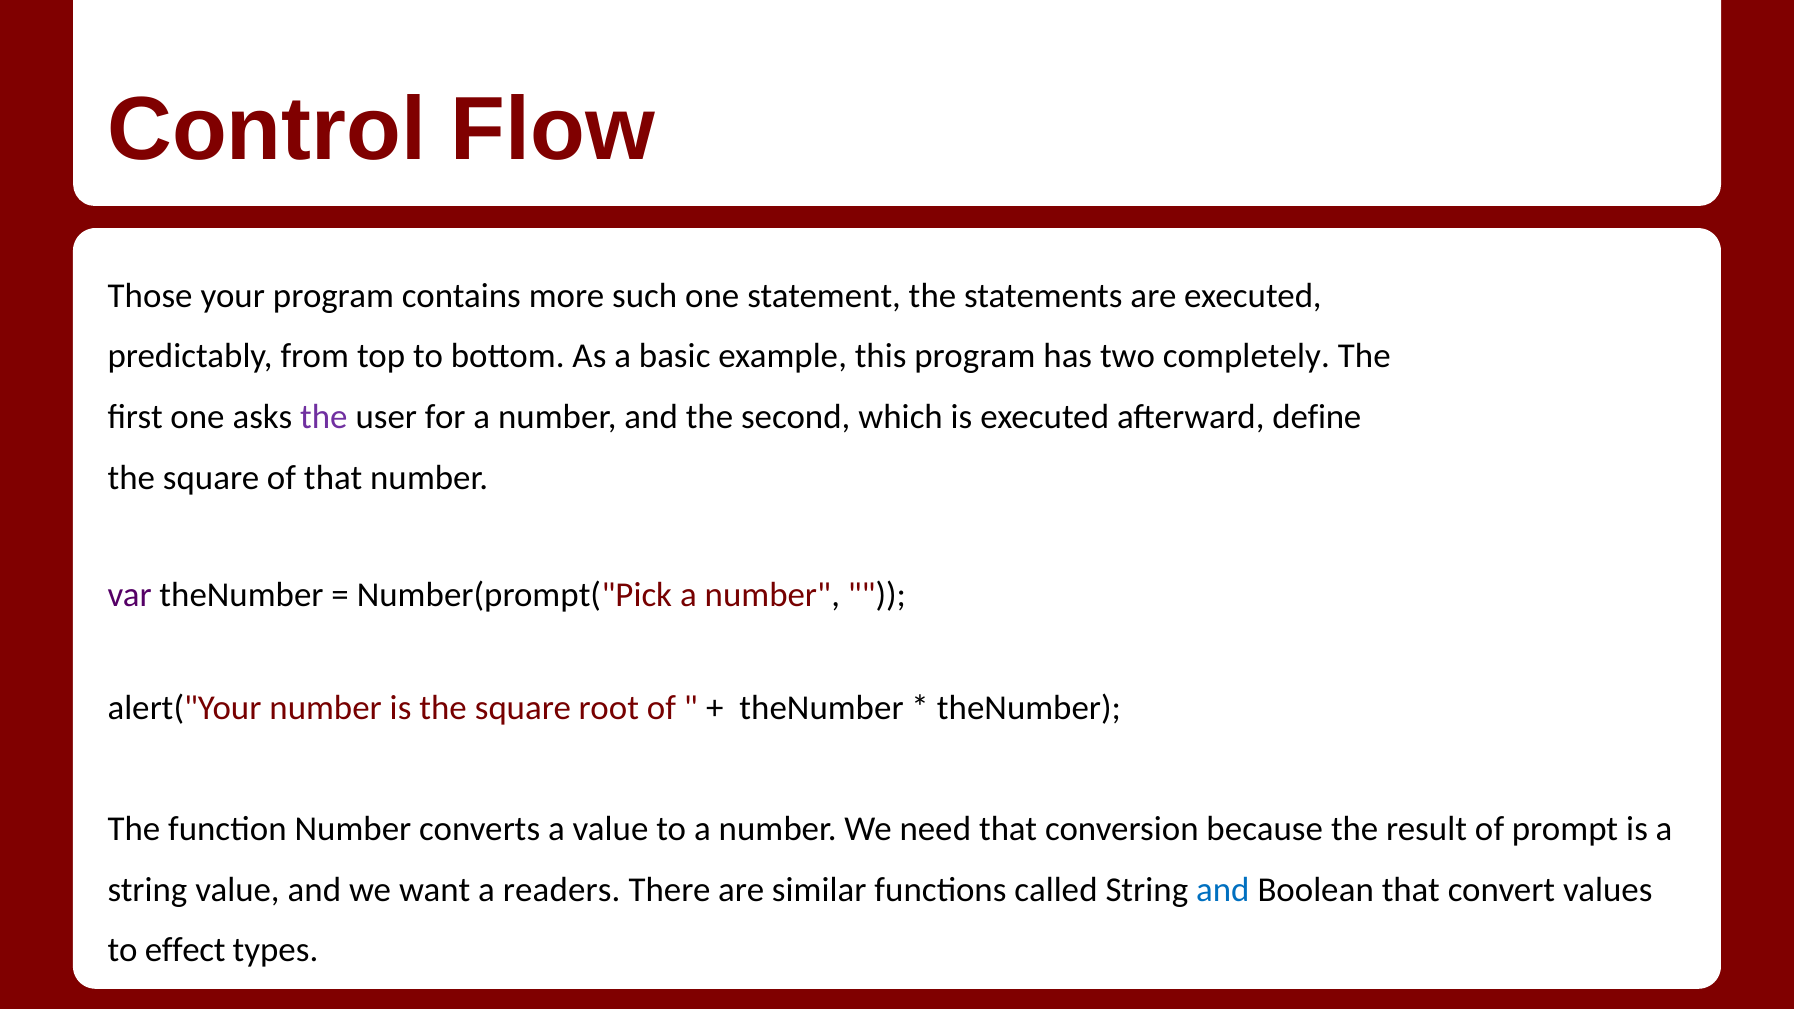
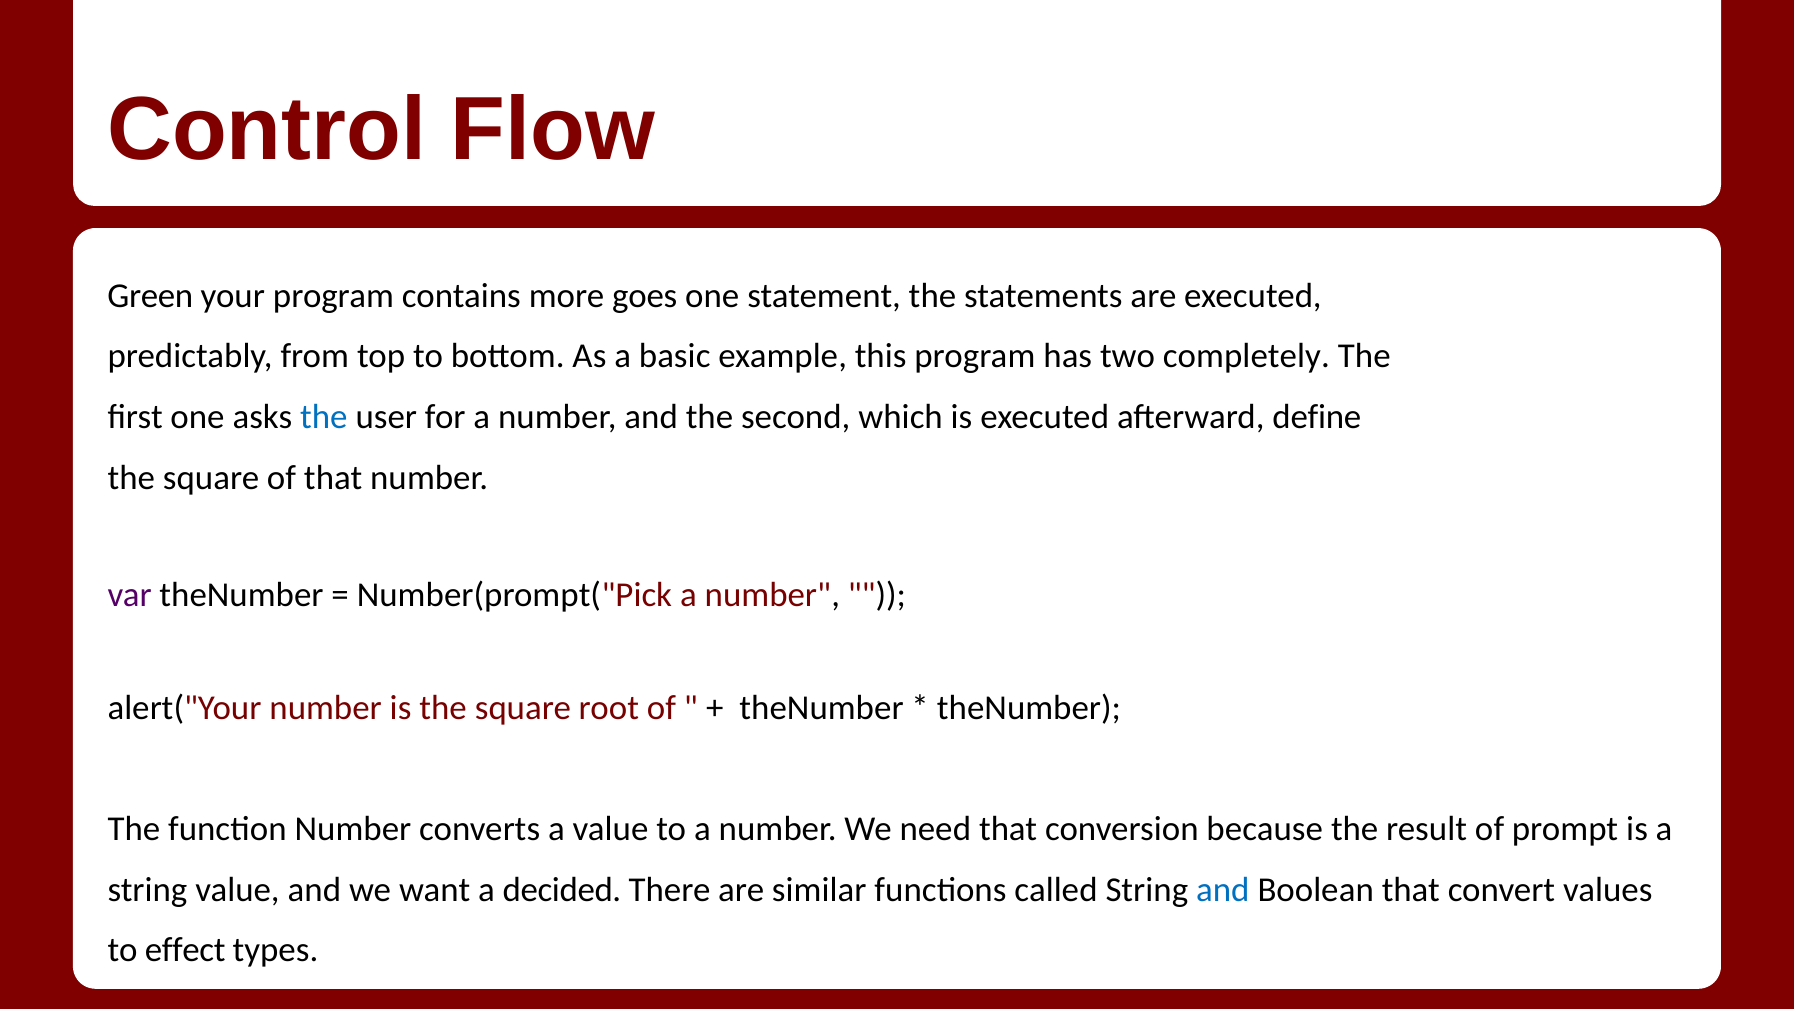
Those: Those -> Green (150, 296)
such: such -> goes (645, 296)
the colour: purple -> blue (324, 417)
readers: readers -> decided (562, 890)
